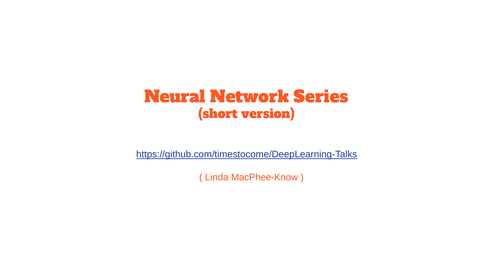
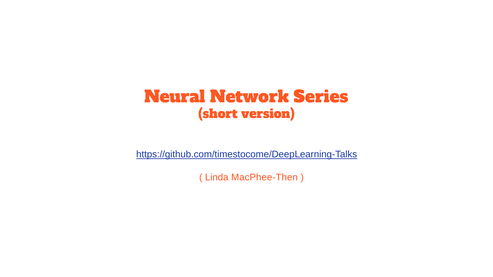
MacPhee-Know: MacPhee-Know -> MacPhee-Then (264, 178)
